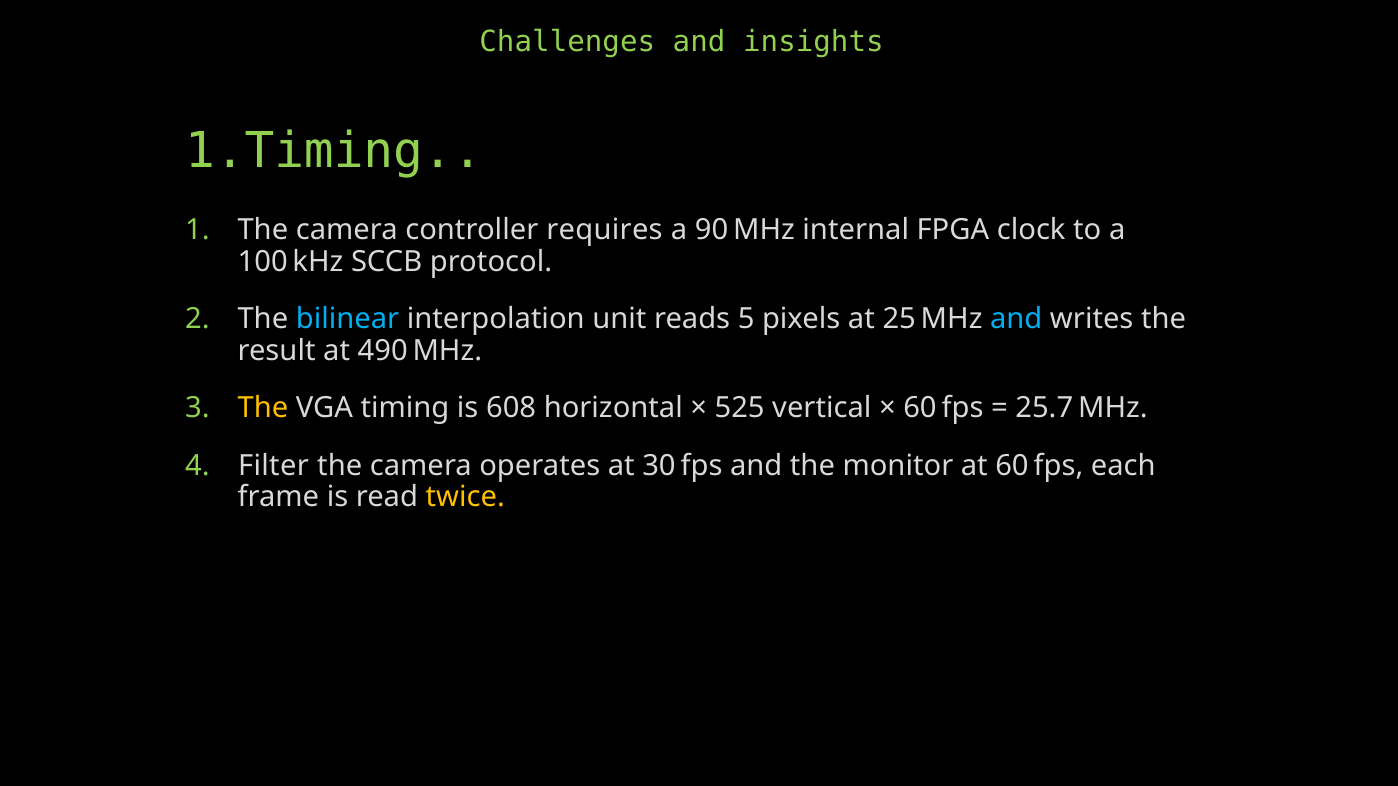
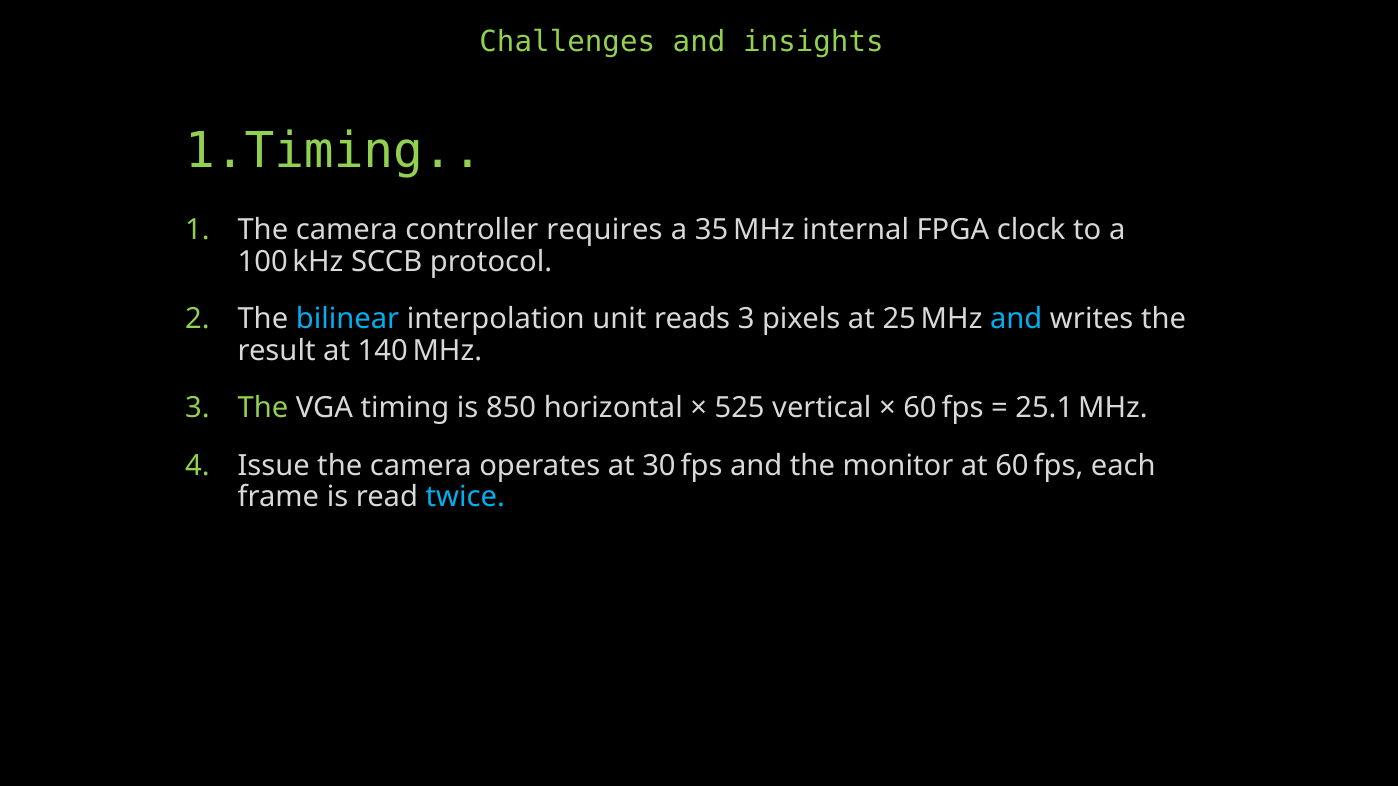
90: 90 -> 35 (712, 230)
reads 5: 5 -> 3 (746, 319)
490: 490 -> 140 (383, 351)
The colour: yellow -> light green (263, 408)
608: 608 -> 850 (511, 408)
25.7: 25.7 -> 25.1 (1044, 408)
Filter: Filter -> Issue (274, 466)
twice colour: yellow -> light blue (465, 497)
